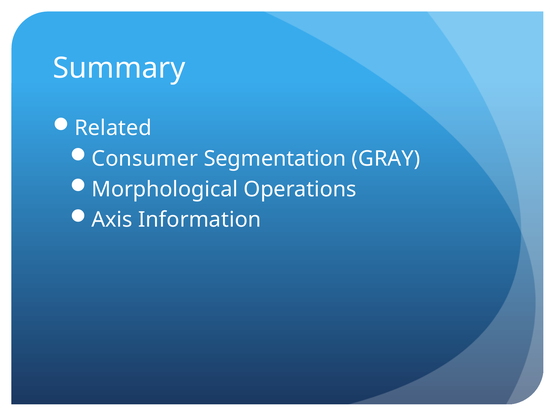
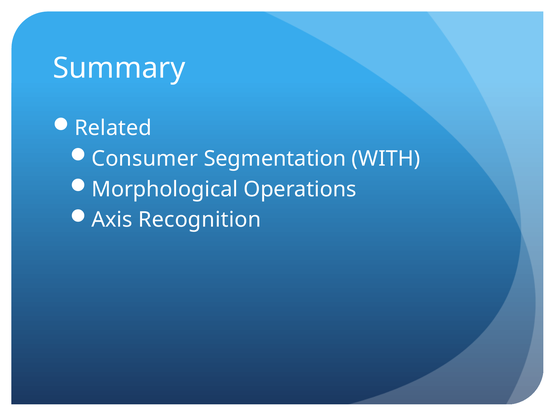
GRAY: GRAY -> WITH (386, 159)
Information: Information -> Recognition (200, 220)
